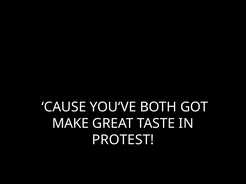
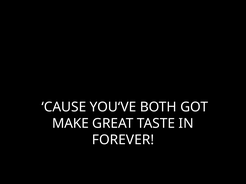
PROTEST: PROTEST -> FOREVER (123, 140)
